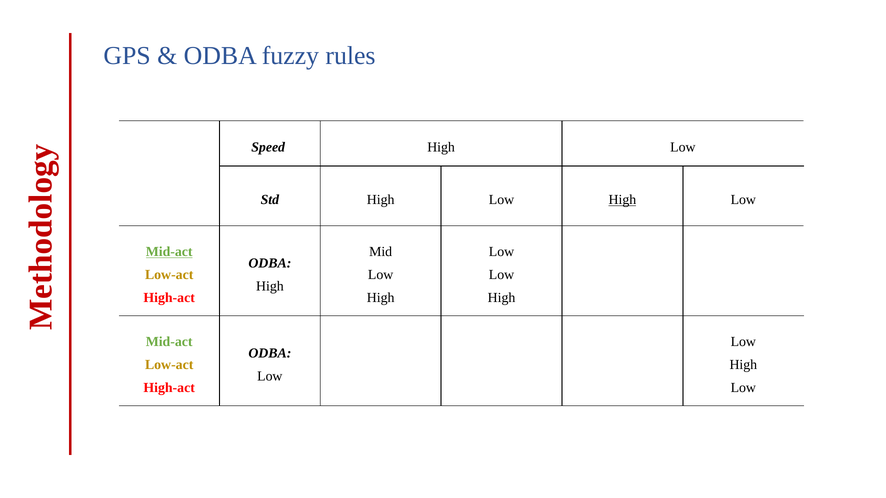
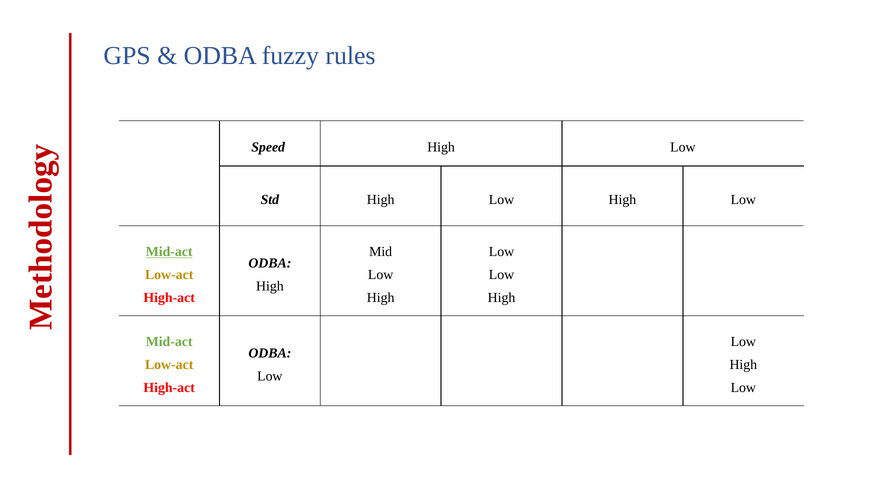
High underline: present -> none (622, 200)
